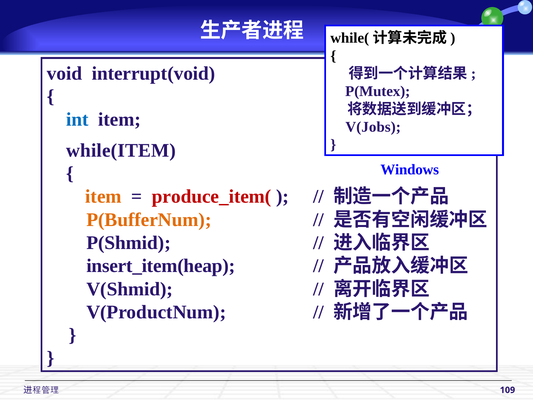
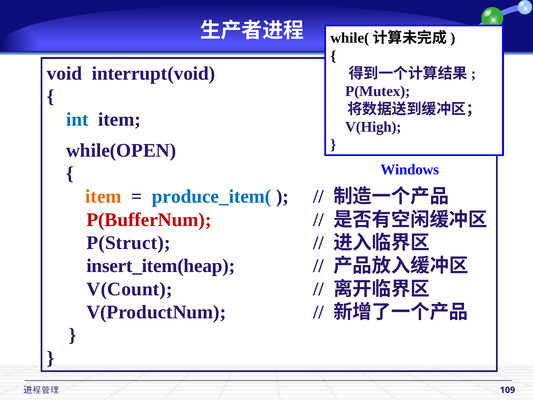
V(Jobs: V(Jobs -> V(High (373, 127)
while(ITEM: while(ITEM -> while(OPEN (121, 150)
produce_item( colour: red -> blue (212, 197)
P(BufferNum colour: orange -> red (149, 220)
P(Shmid: P(Shmid -> P(Struct (128, 243)
V(Shmid: V(Shmid -> V(Count (130, 289)
